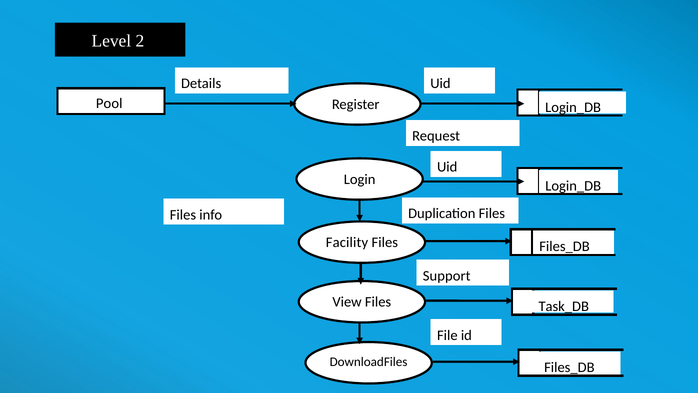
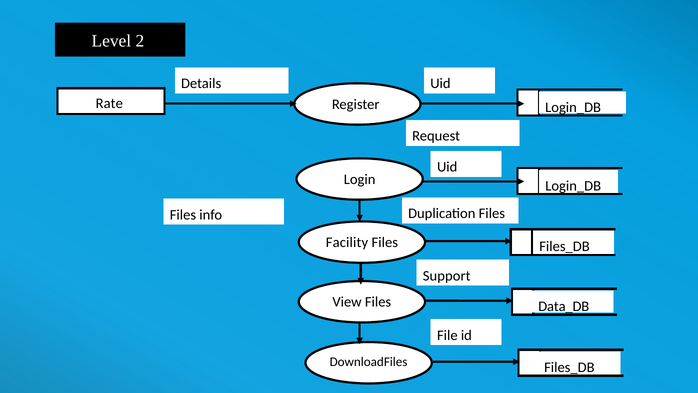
Pool: Pool -> Rate (109, 103)
Task_DB: Task_DB -> Data_DB (564, 306)
